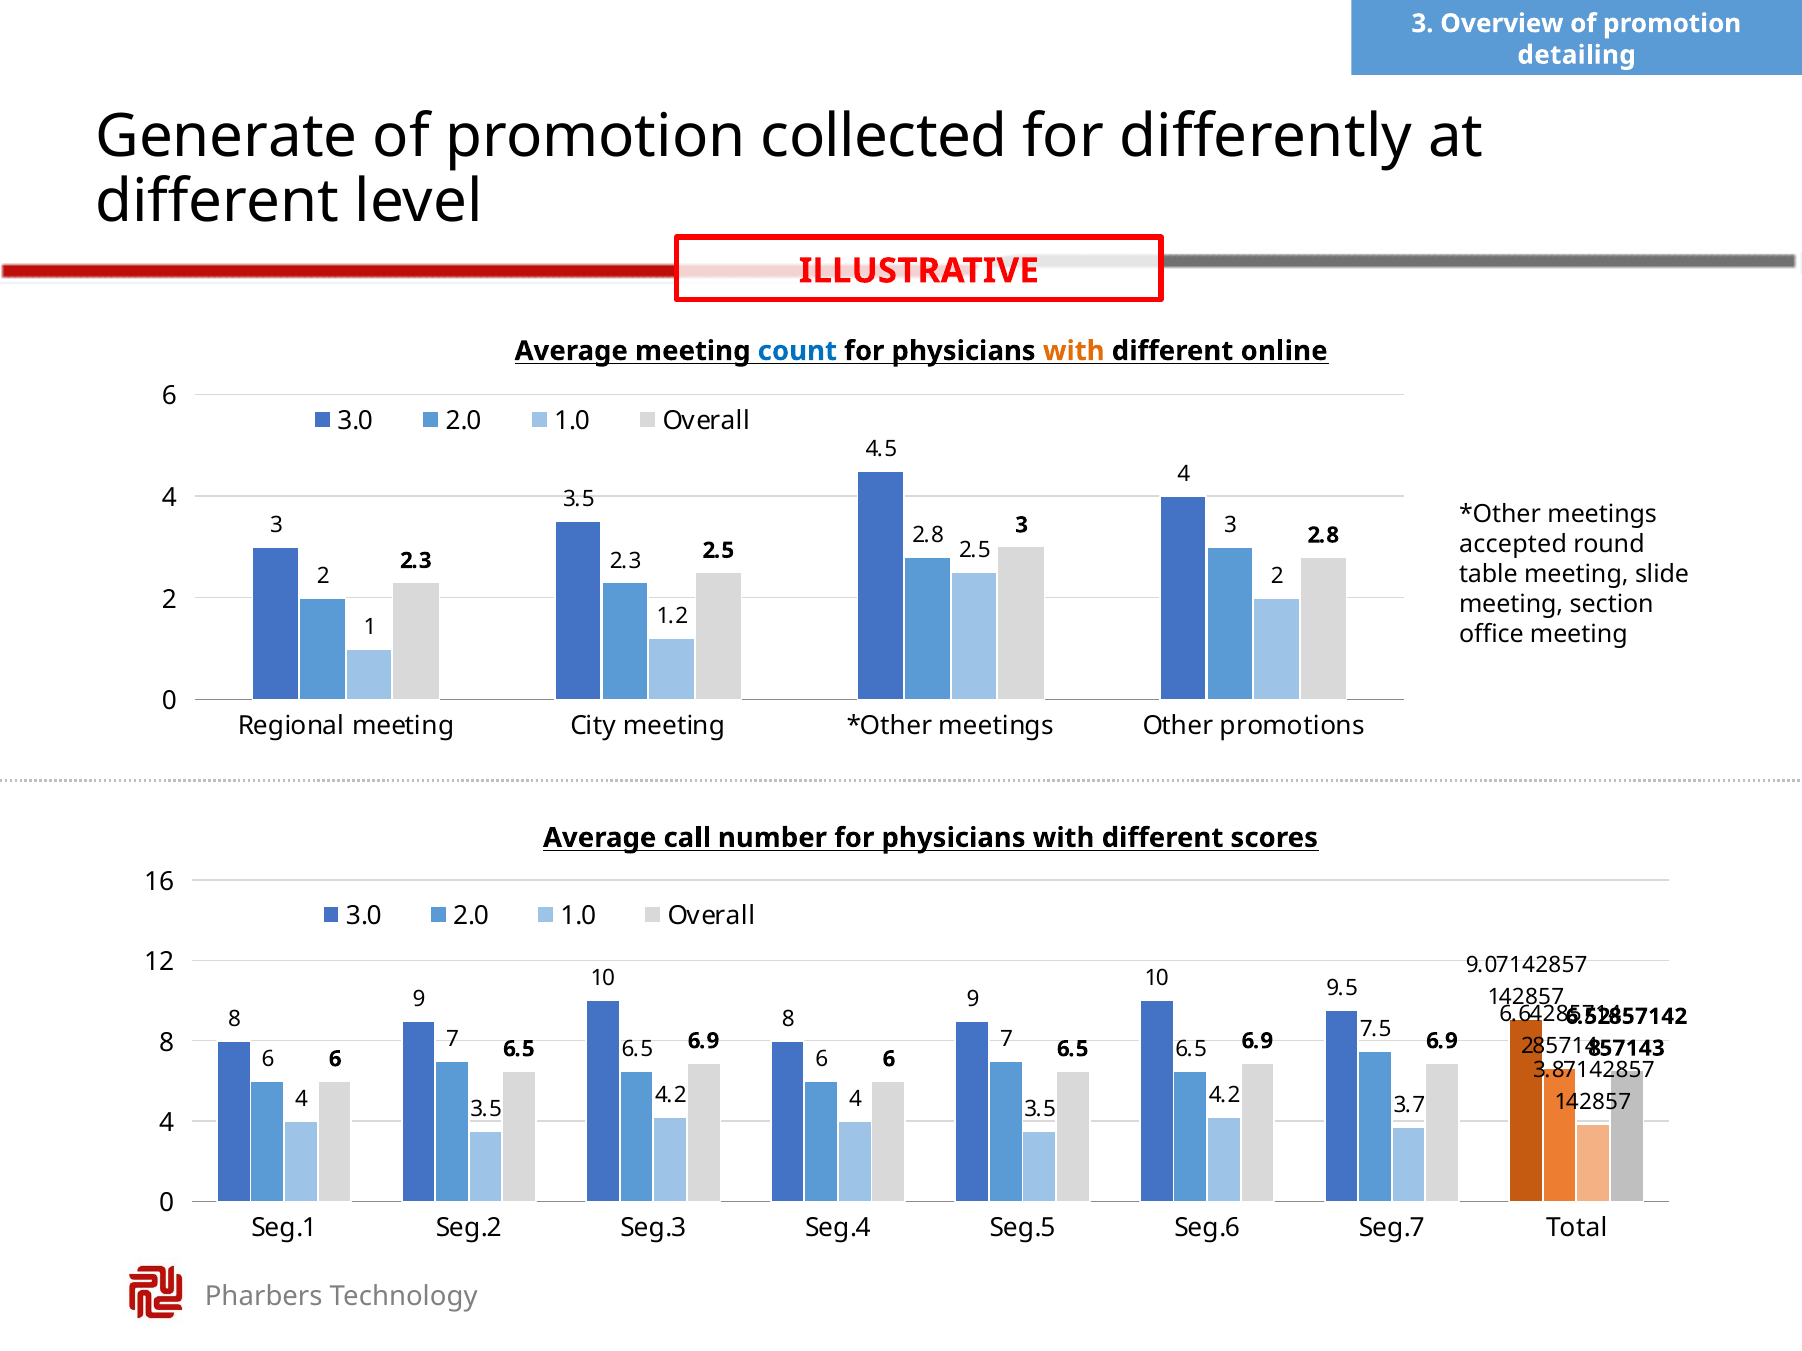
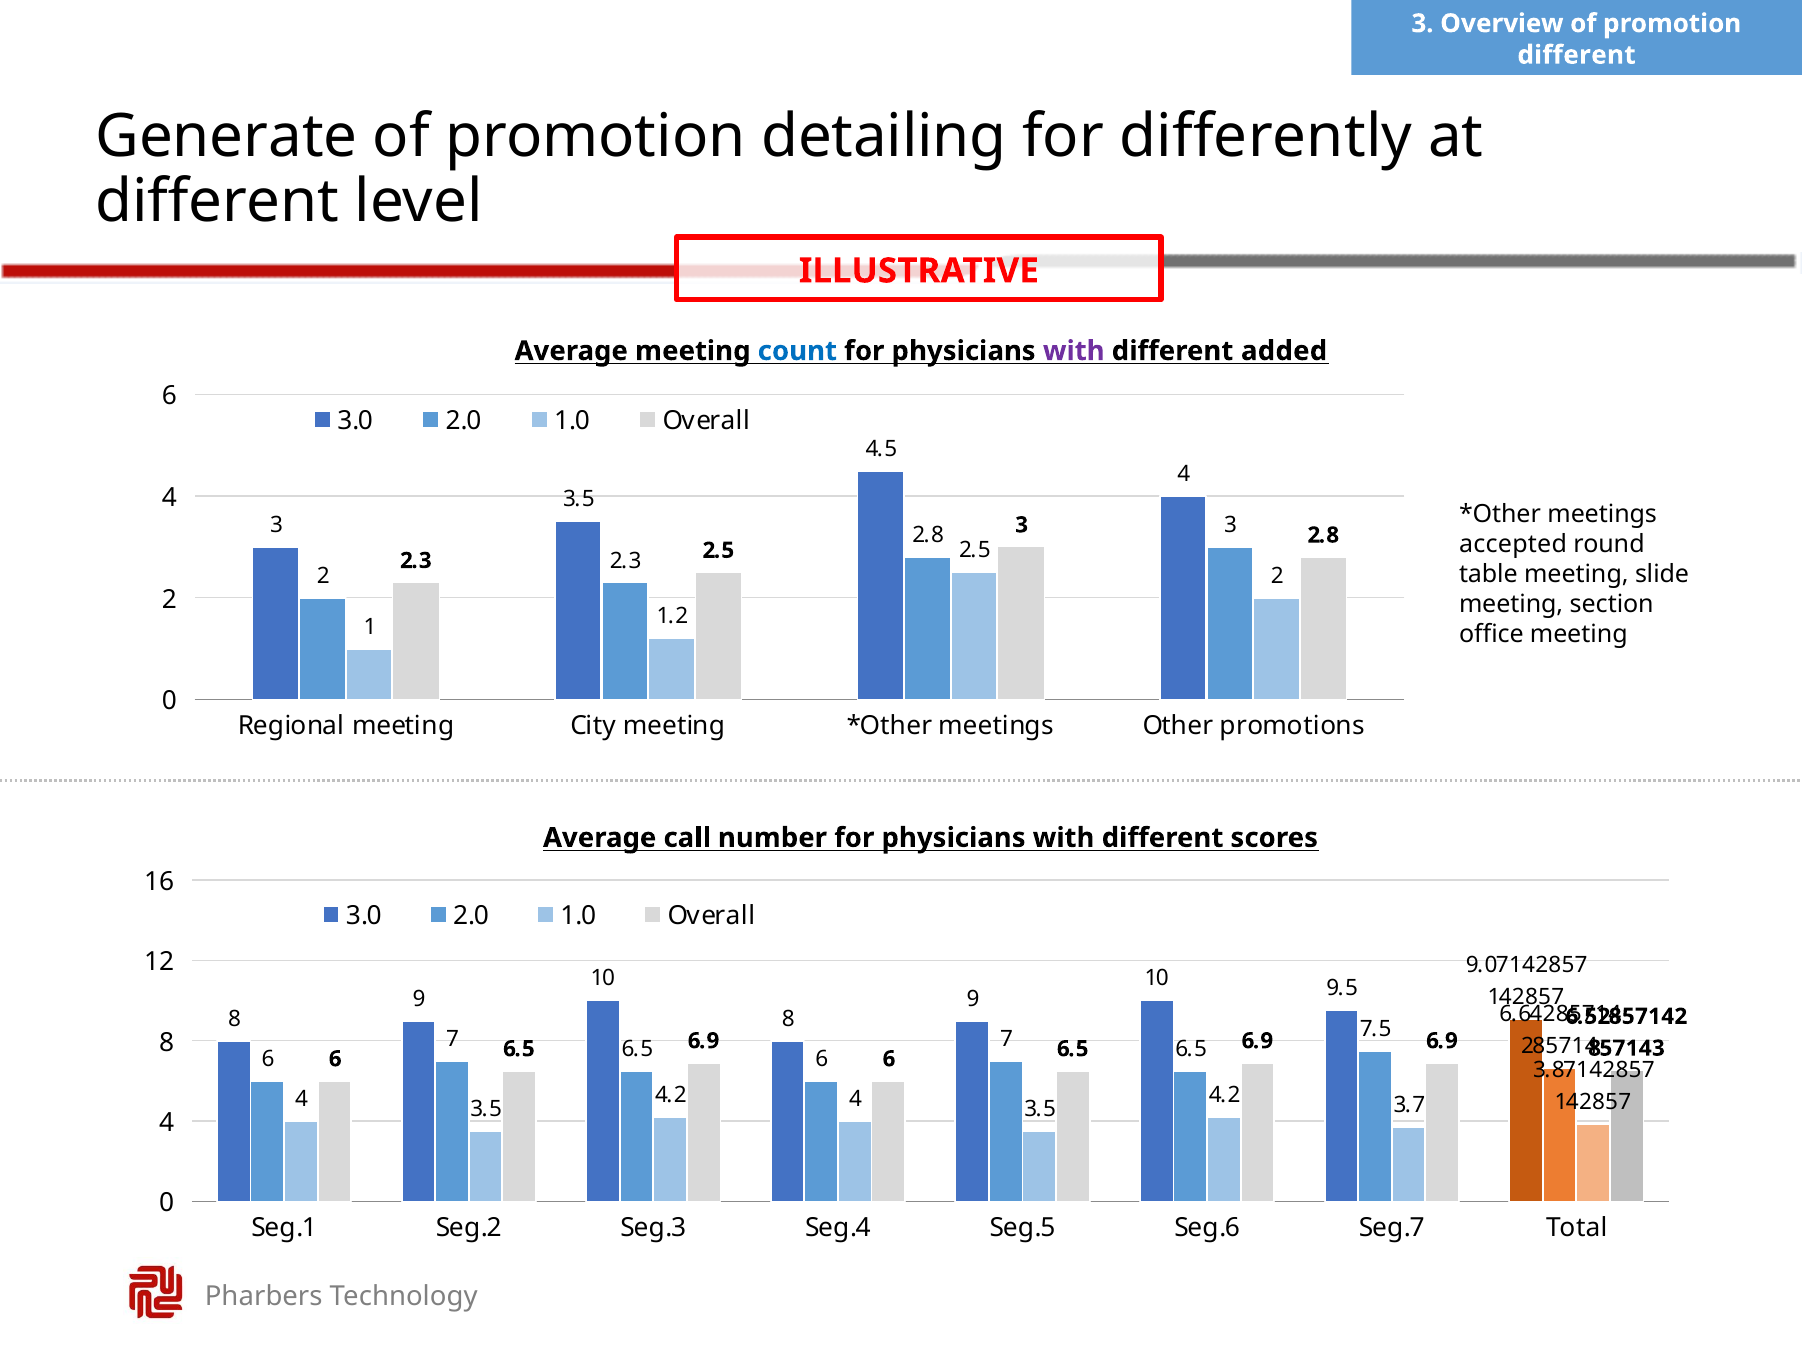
detailing: detailing -> different (1577, 55)
collected: collected -> detailing (884, 137)
with colour: orange -> purple (1074, 351)
online: online -> added (1284, 351)
